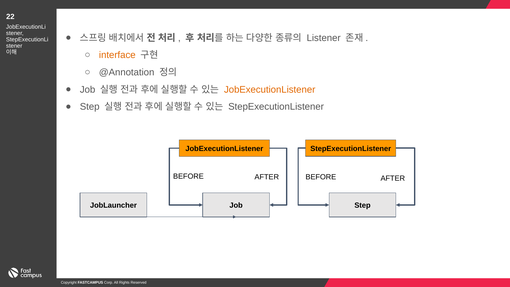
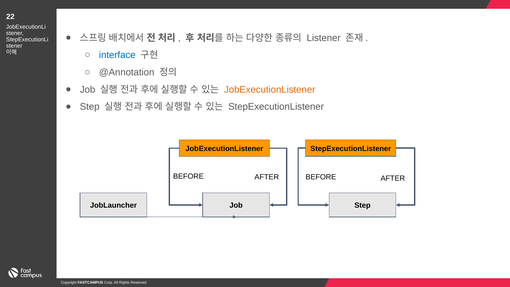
interface colour: orange -> blue (117, 55)
